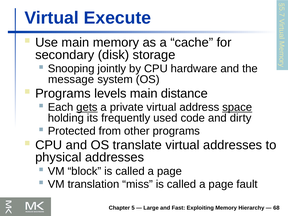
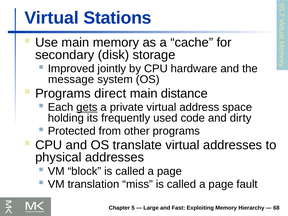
Execute: Execute -> Stations (118, 18)
Snooping: Snooping -> Improved (71, 69)
levels: levels -> direct (110, 93)
space underline: present -> none (237, 107)
